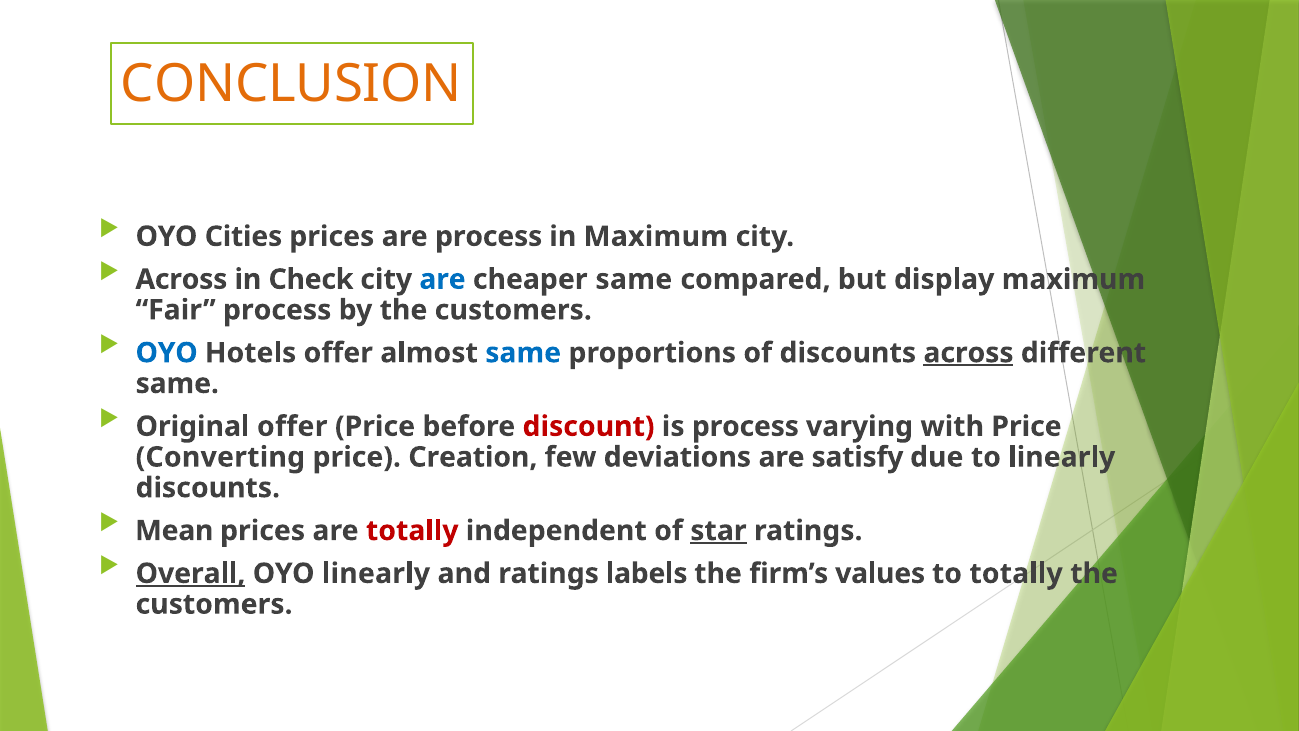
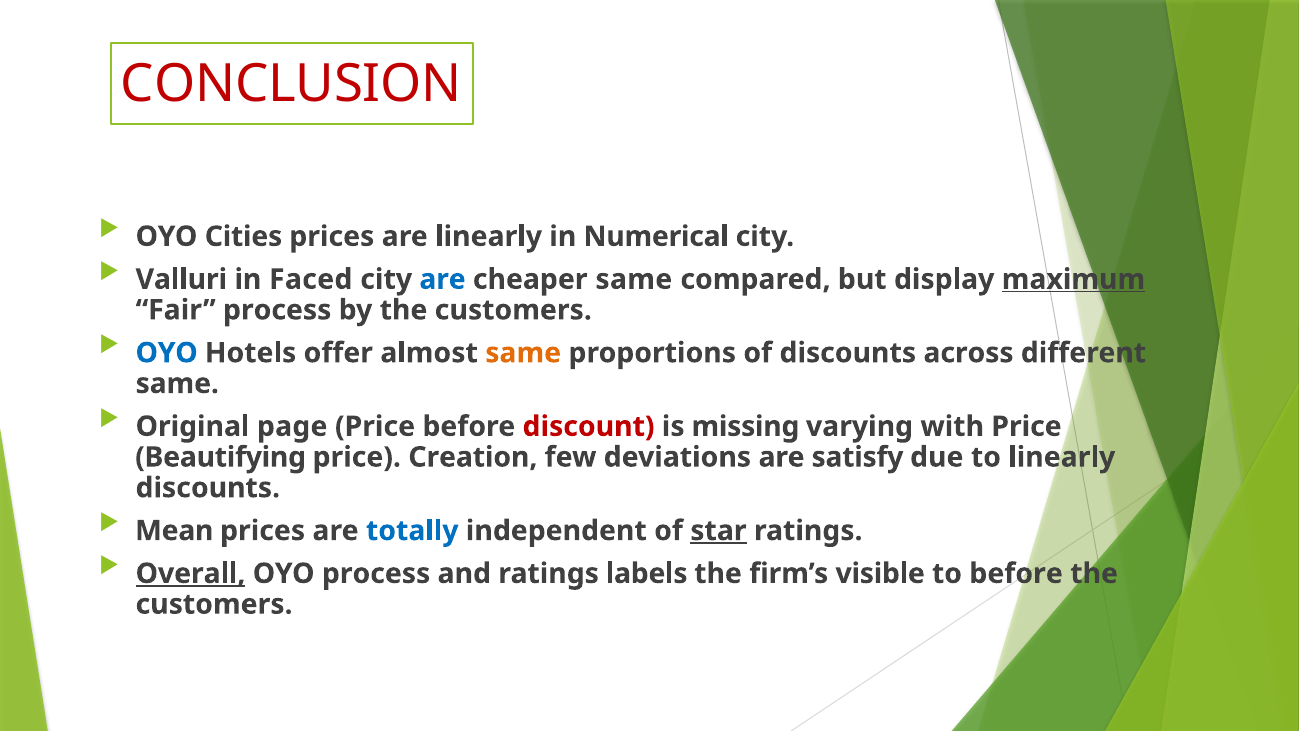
CONCLUSION colour: orange -> red (291, 84)
are process: process -> linearly (489, 236)
in Maximum: Maximum -> Numerical (656, 236)
Across: Across -> Valluri (181, 279)
Check: Check -> Faced (311, 279)
maximum underline: none -> present (1073, 279)
same colour: blue -> orange (523, 353)
across underline: present -> none (969, 353)
Original offer: offer -> page (292, 426)
is process: process -> missing (745, 426)
Converting: Converting -> Beautifying (221, 457)
totally colour: red -> blue (412, 531)
OYO linearly: linearly -> process (376, 573)
values: values -> visible (880, 573)
to totally: totally -> before (1016, 573)
